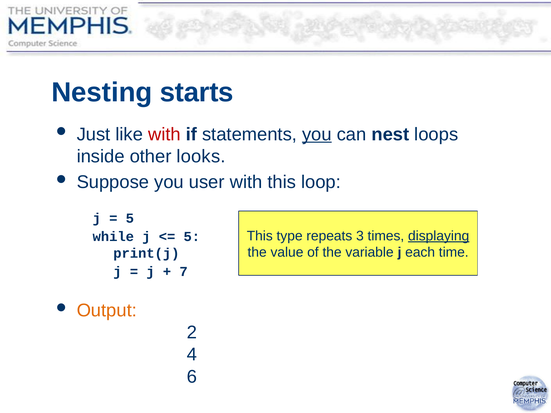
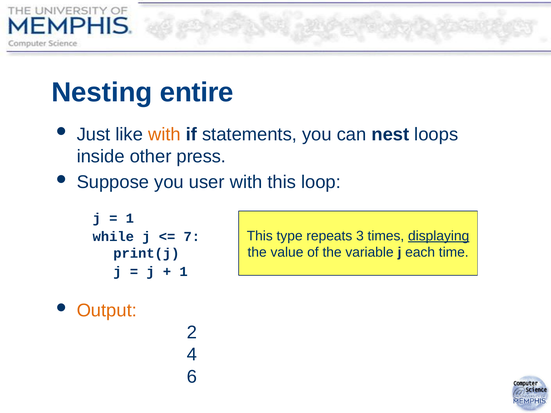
starts: starts -> entire (197, 92)
with colour: red -> orange (164, 134)
you underline: present -> none (317, 134)
looks: looks -> press (201, 156)
5: 5 -> 1 (130, 219)
5: 5 -> 7 (192, 237)
7: 7 -> 1 (184, 272)
